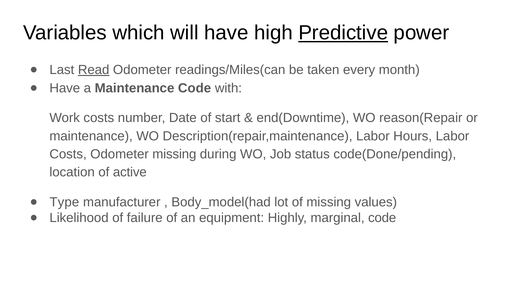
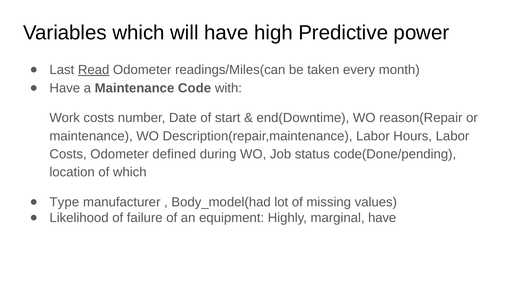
Predictive underline: present -> none (343, 33)
Odometer missing: missing -> defined (174, 154)
of active: active -> which (130, 172)
marginal code: code -> have (382, 218)
